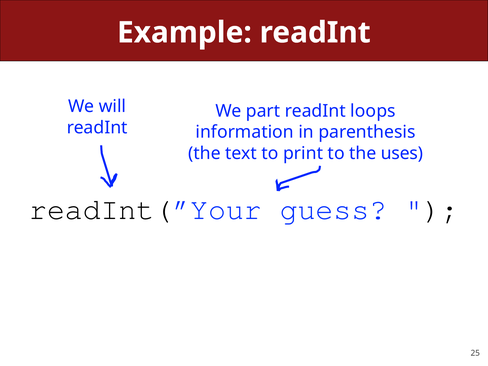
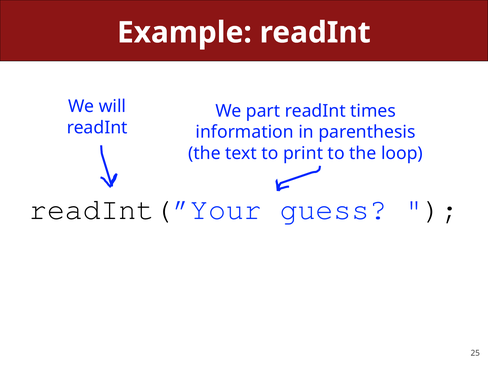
loops: loops -> times (373, 111)
uses: uses -> loop (402, 153)
